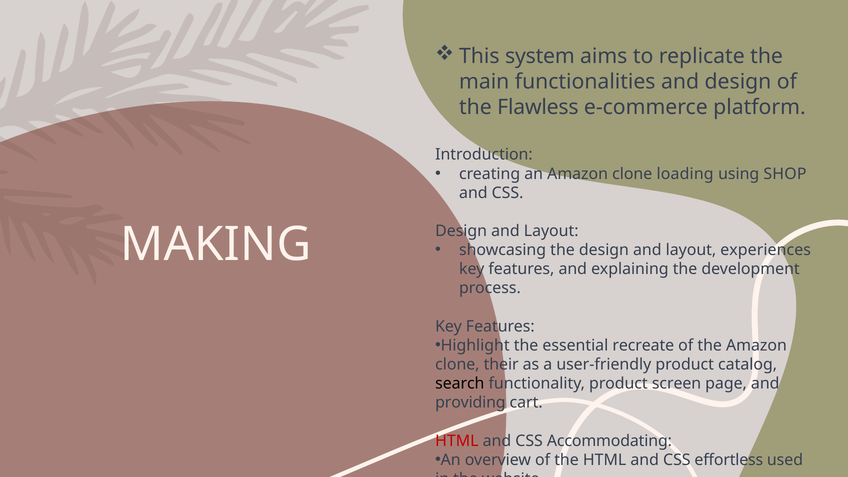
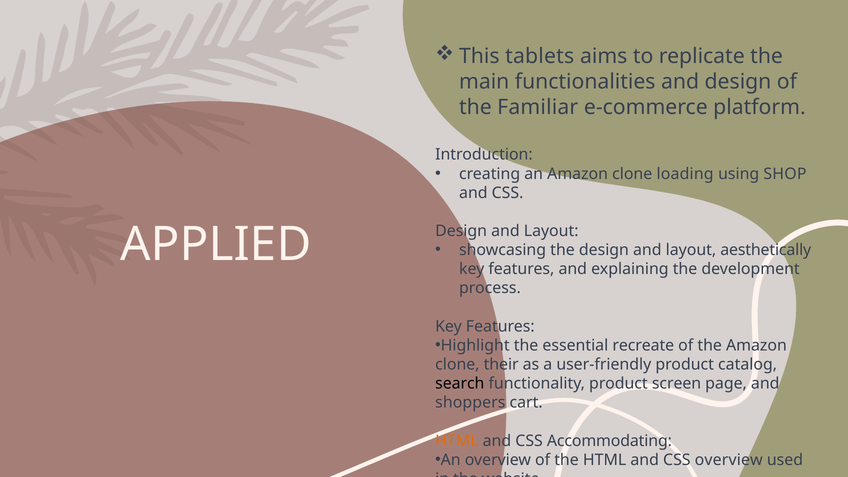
system: system -> tablets (540, 56)
Flawless: Flawless -> Familiar (538, 107)
MAKING: MAKING -> APPLIED (216, 245)
experiences: experiences -> aesthetically (766, 250)
providing: providing -> shoppers (470, 403)
HTML colour: red -> orange (457, 441)
CSS effortless: effortless -> overview (729, 460)
